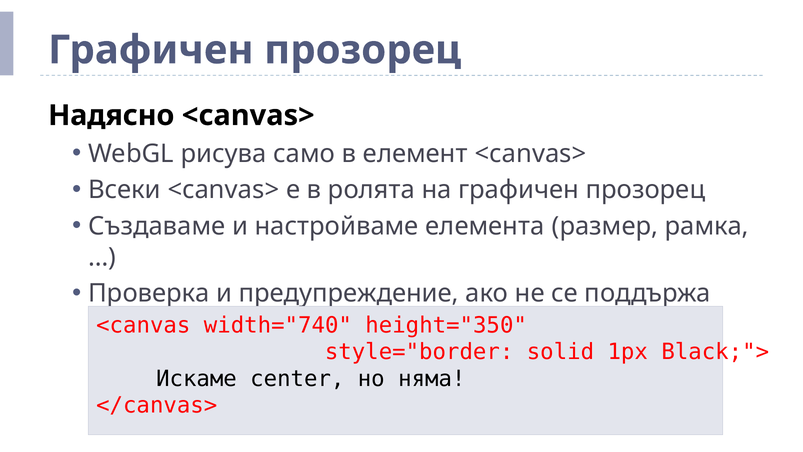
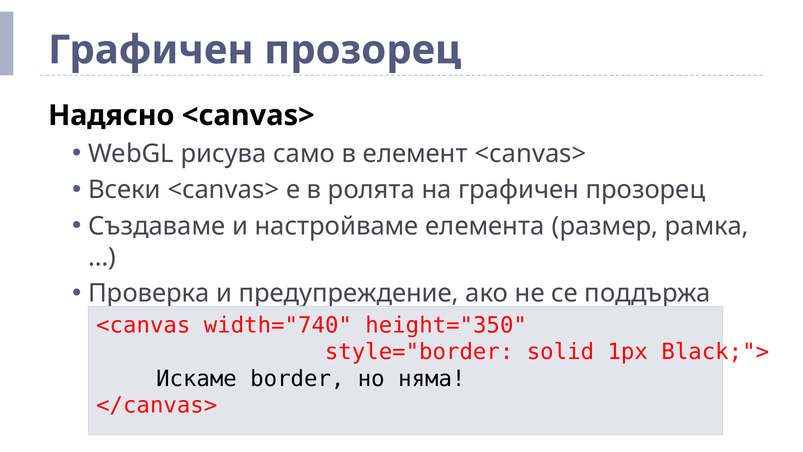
center: center -> border (297, 379)
